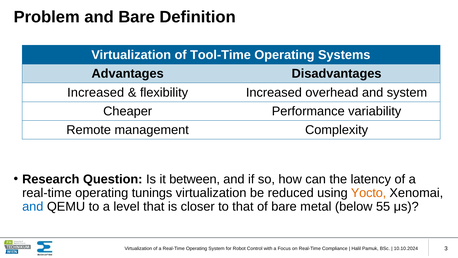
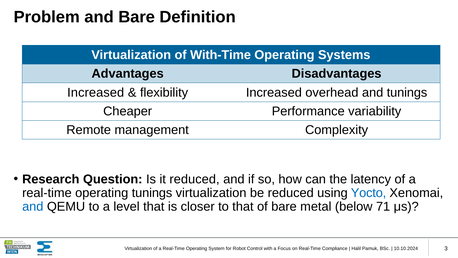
Tool-Time: Tool-Time -> With-Time (221, 55)
and system: system -> tunings (407, 92)
it between: between -> reduced (195, 179)
Yocto colour: orange -> blue (369, 193)
55: 55 -> 71 (383, 206)
